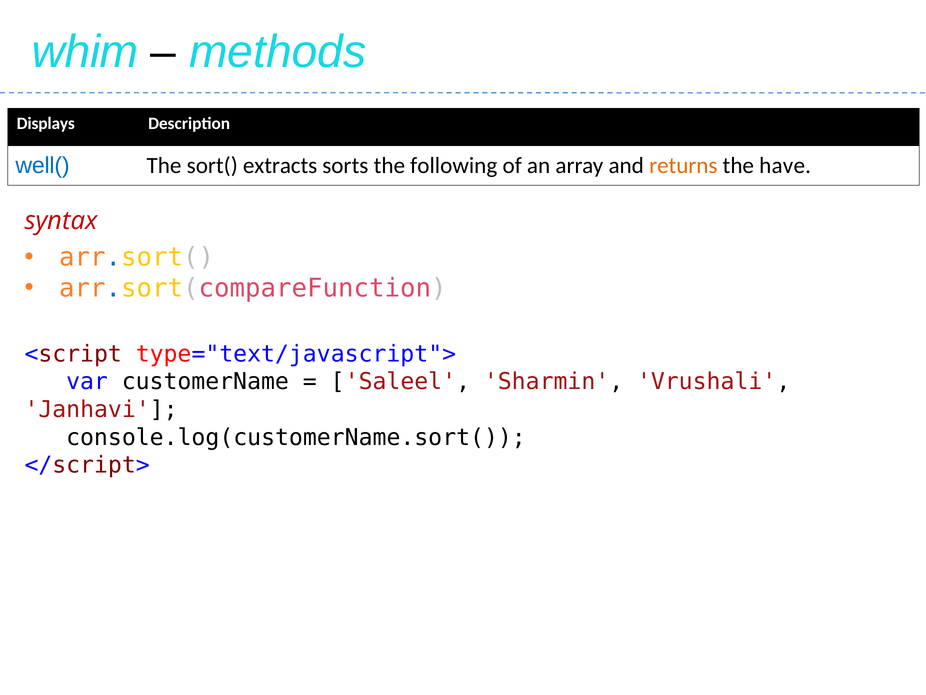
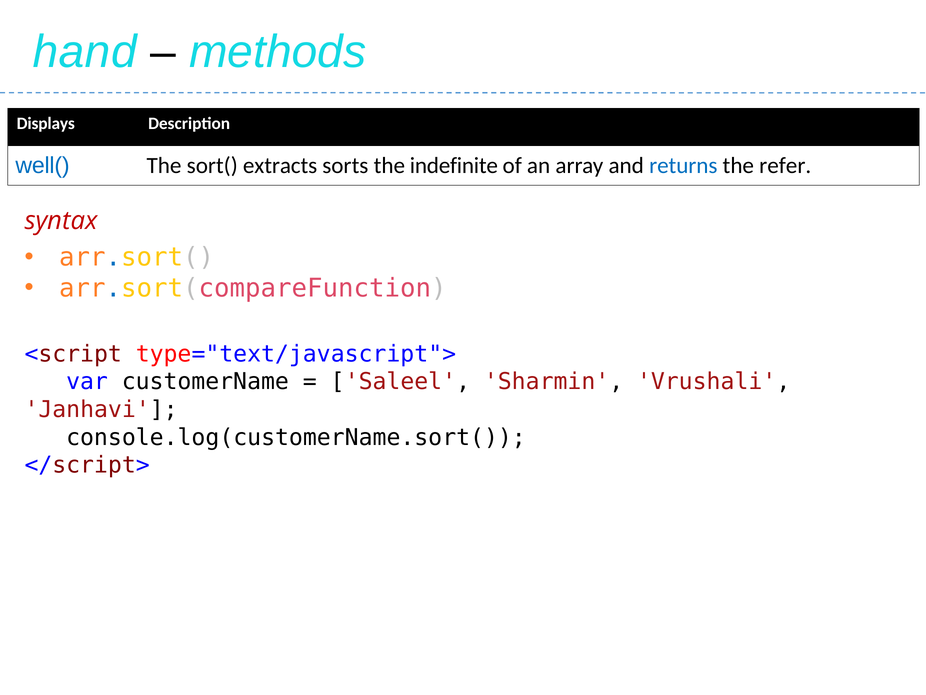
whim: whim -> hand (85, 52)
following: following -> indefinite (454, 166)
returns colour: orange -> blue (683, 166)
have: have -> refer (785, 166)
